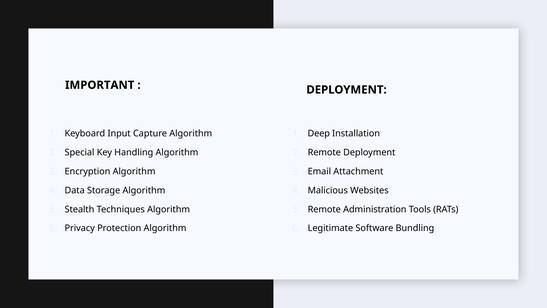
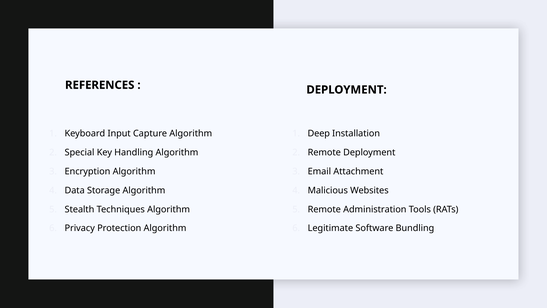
IMPORTANT: IMPORTANT -> REFERENCES (100, 85)
